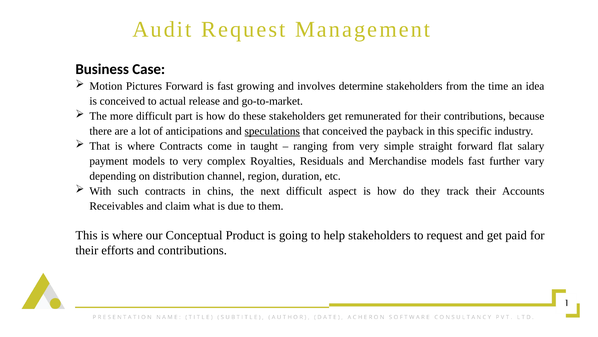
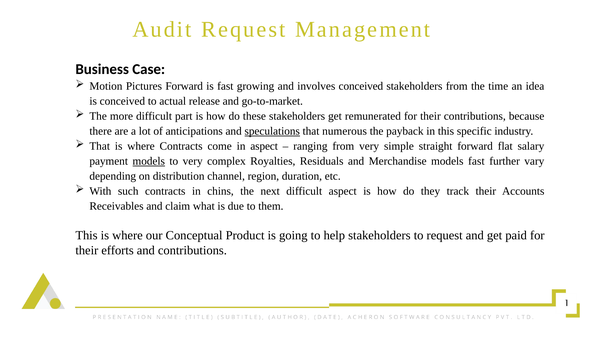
involves determine: determine -> conceived (361, 86)
that conceived: conceived -> numerous (345, 131)
in taught: taught -> aspect (264, 146)
models underline: none -> present (149, 161)
